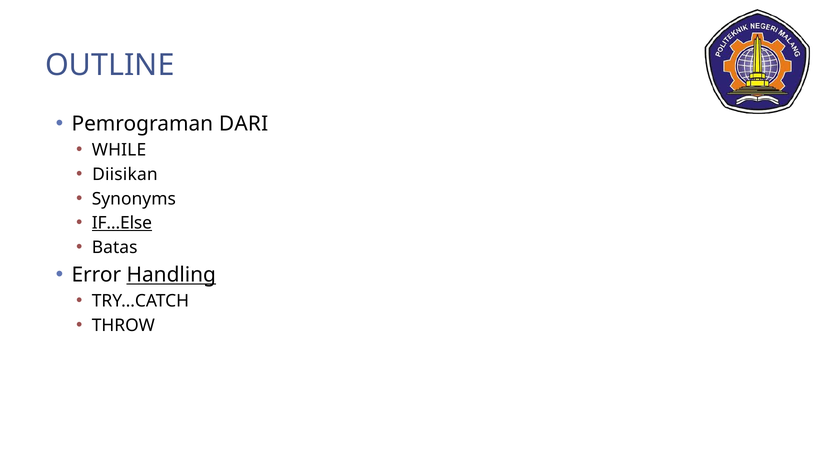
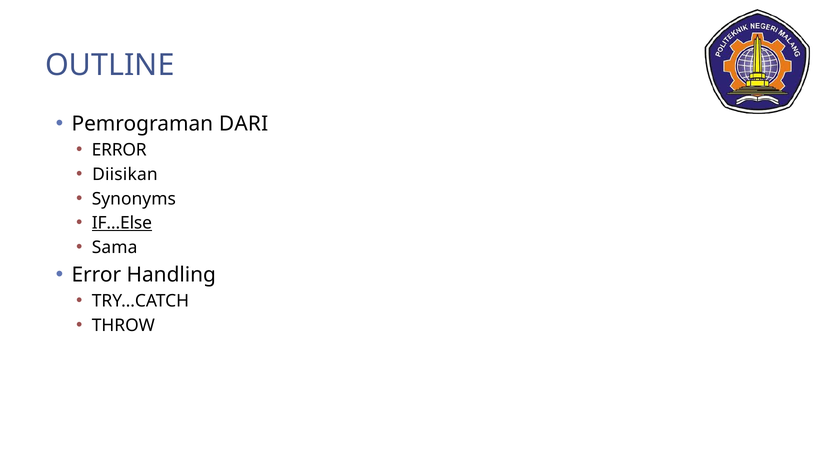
WHILE: WHILE -> ERROR (119, 150)
Batas: Batas -> Sama (115, 247)
Handling underline: present -> none (171, 275)
